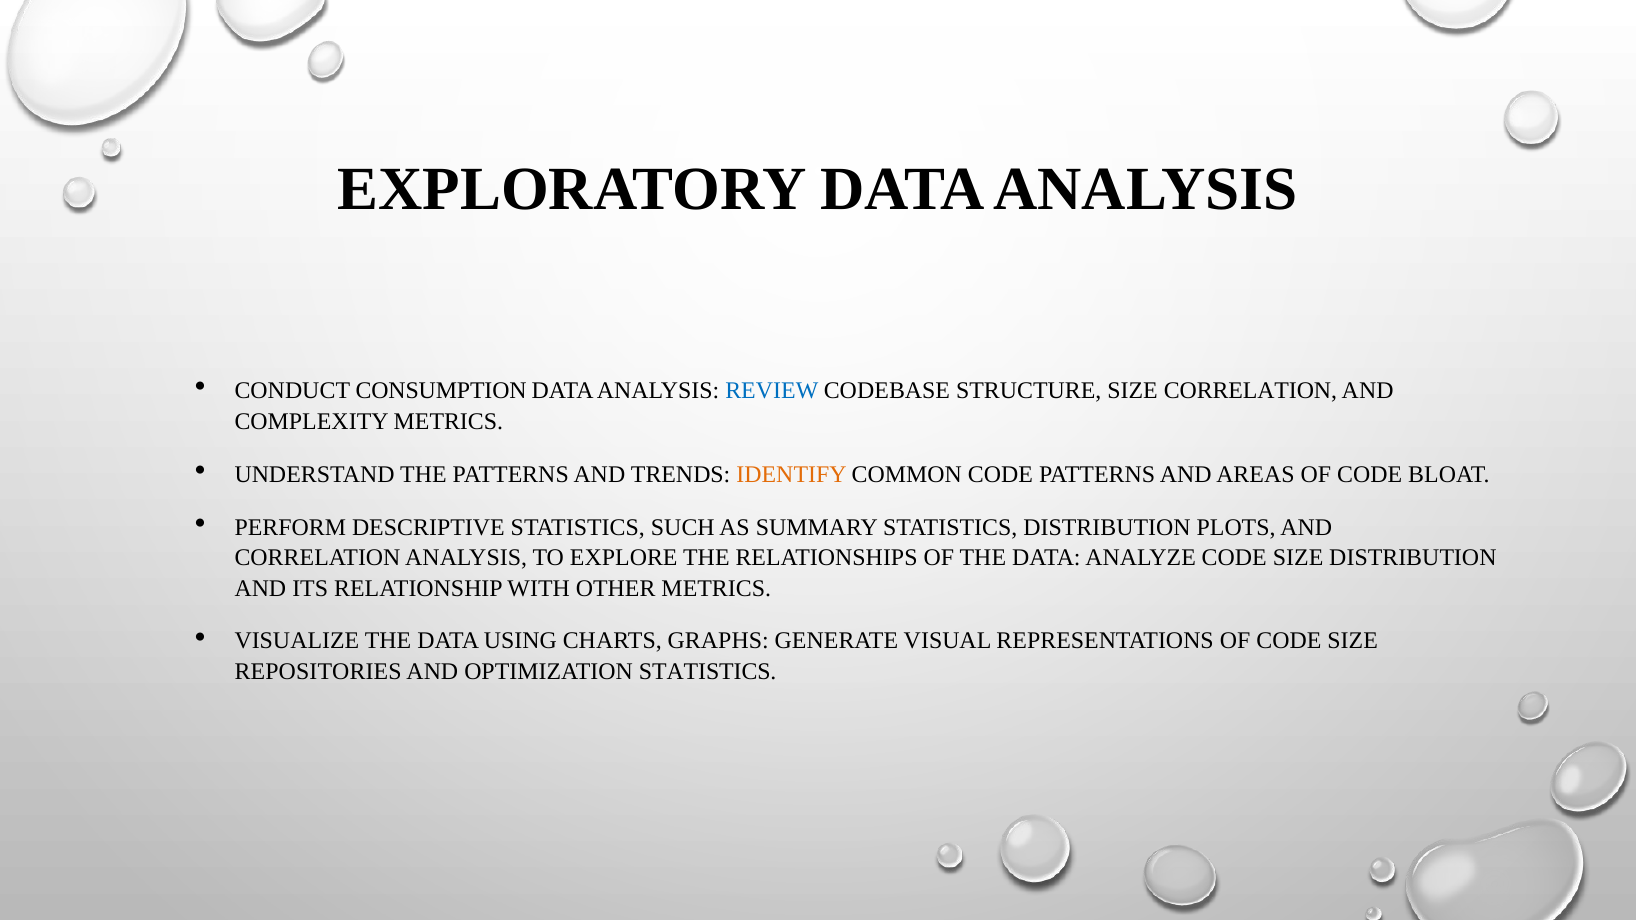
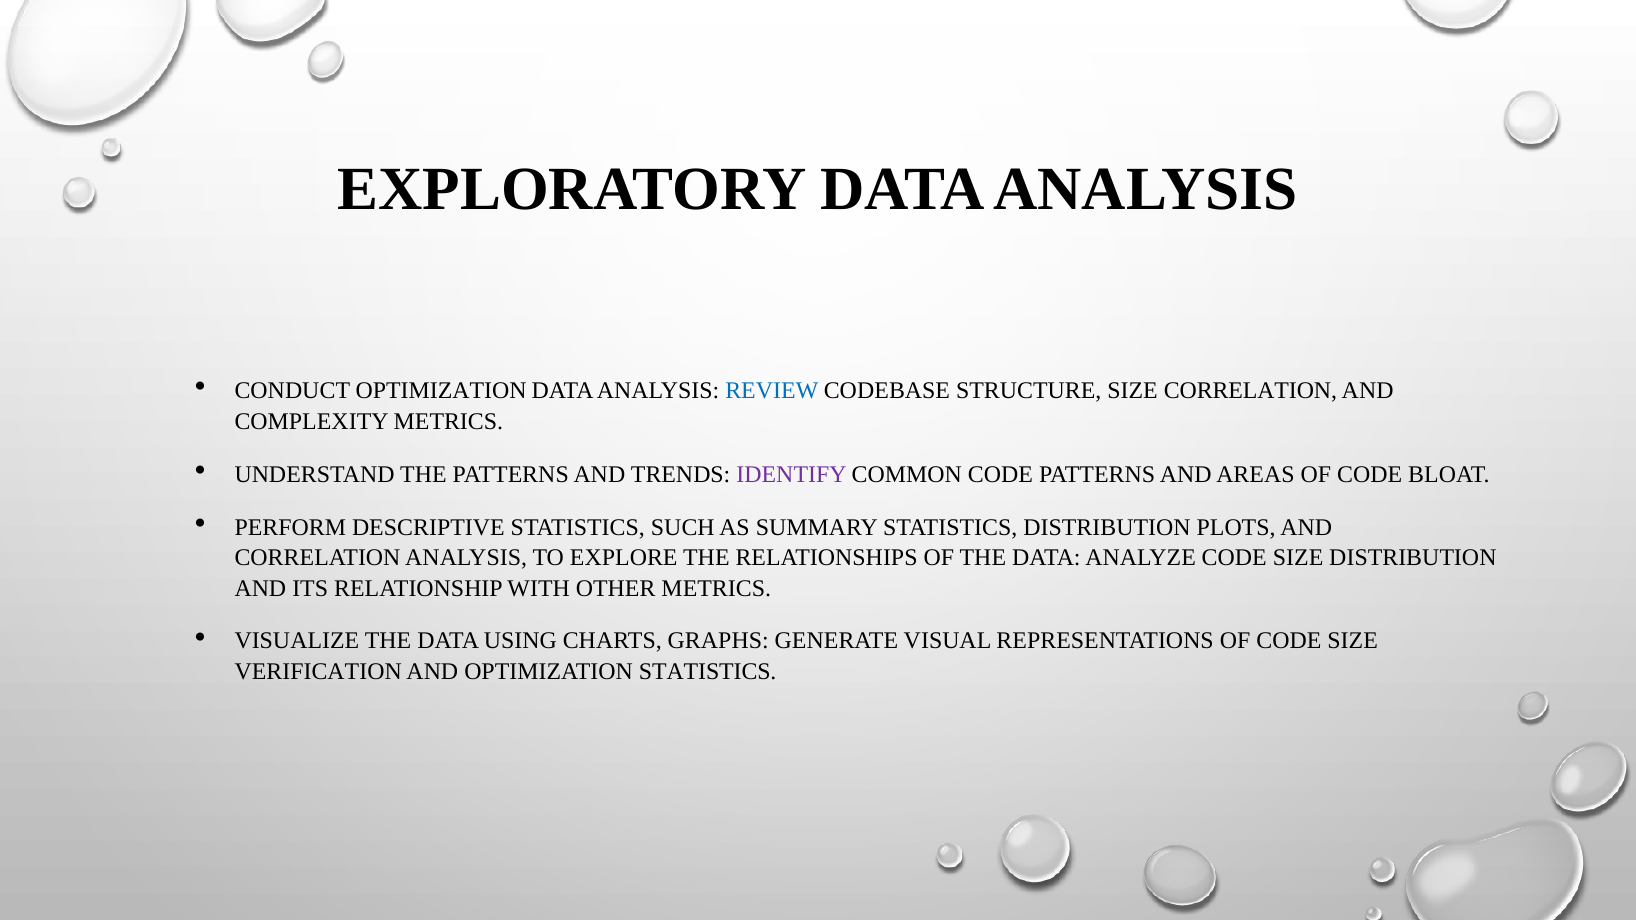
CONDUCT CONSUMPTION: CONSUMPTION -> OPTIMIZATION (441, 391)
IDENTIFY colour: orange -> purple (792, 475)
REPOSITORIES: REPOSITORIES -> VERIFICATION (318, 672)
